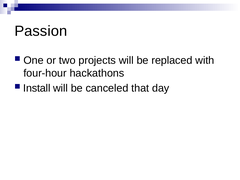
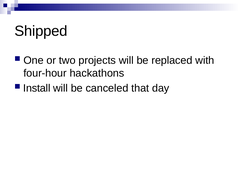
Passion: Passion -> Shipped (41, 31)
